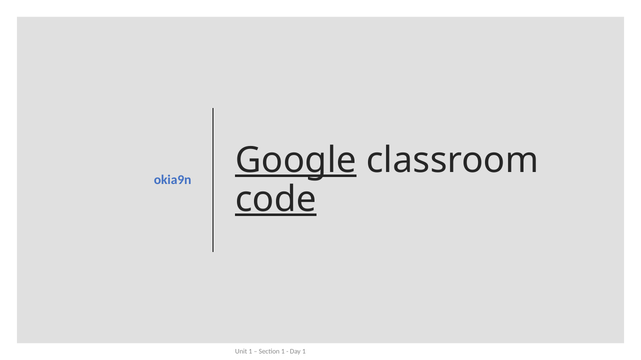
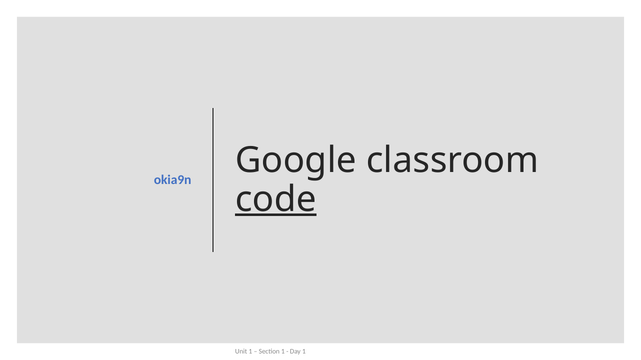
Google underline: present -> none (296, 161)
